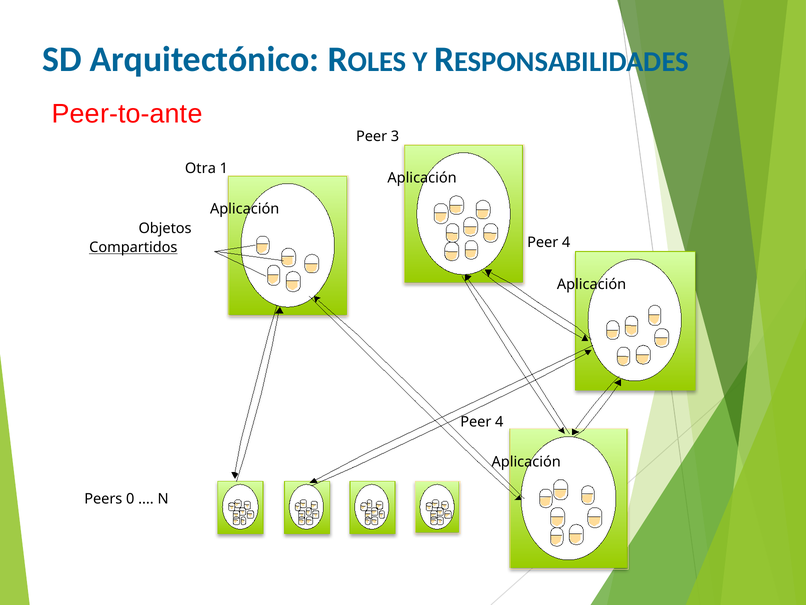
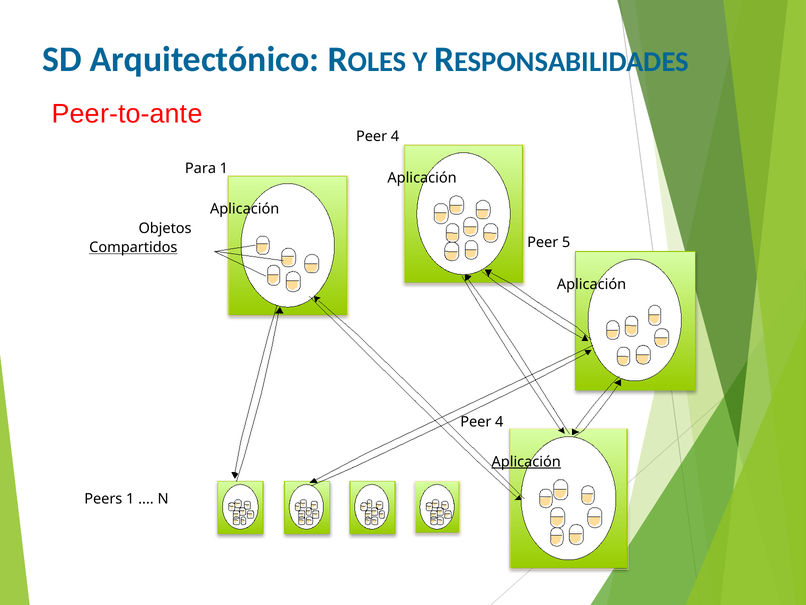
3: 3 -> 4 (395, 136)
Otra: Otra -> Para (200, 168)
4: 4 -> 5 (566, 242)
Aplicación underline: none -> present (526, 461)
Peers 0: 0 -> 1 (130, 498)
